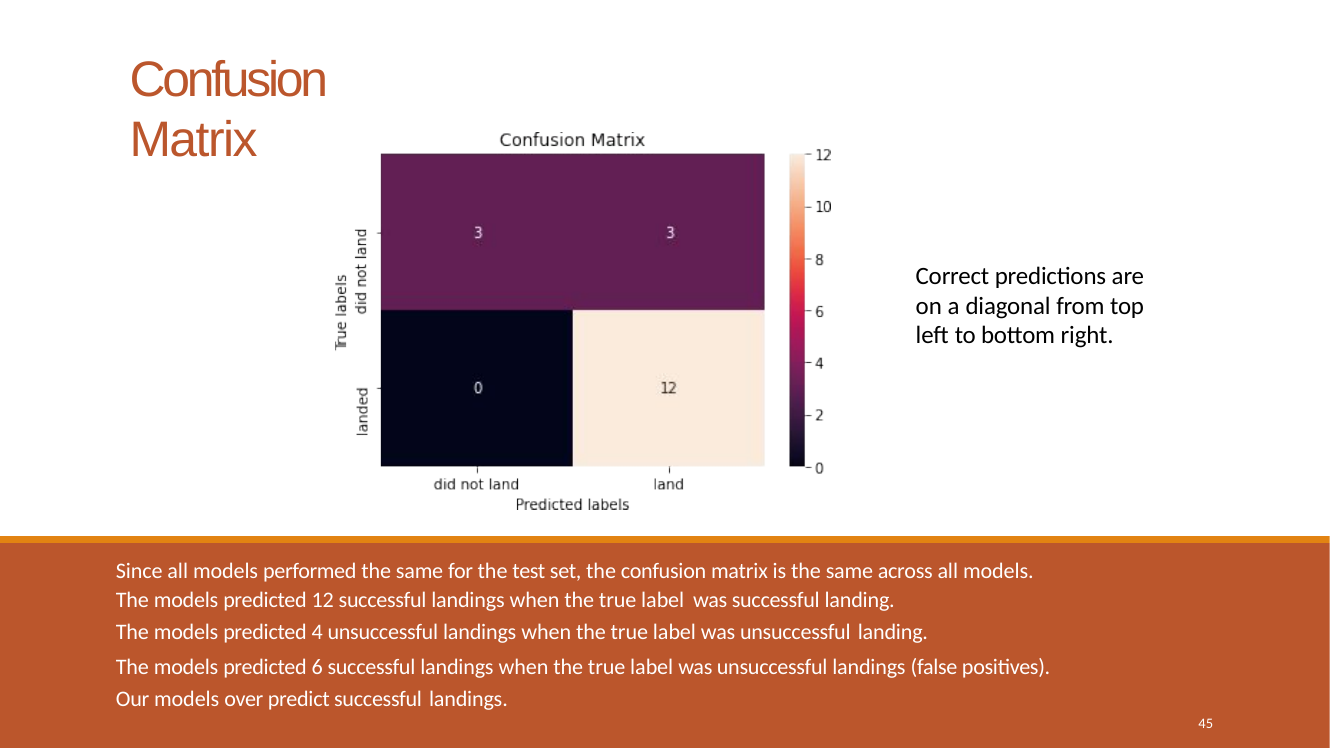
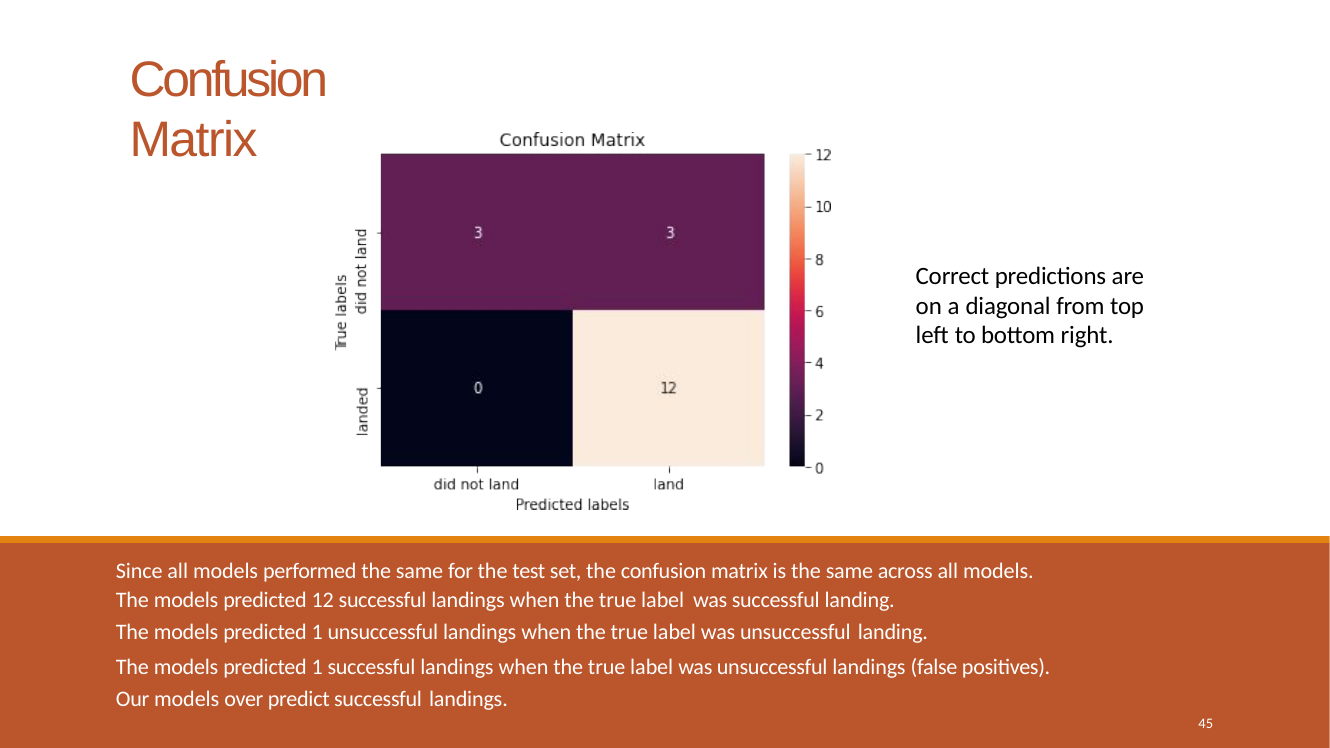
4: 4 -> 1 (317, 633)
6: 6 -> 1 (317, 667)
